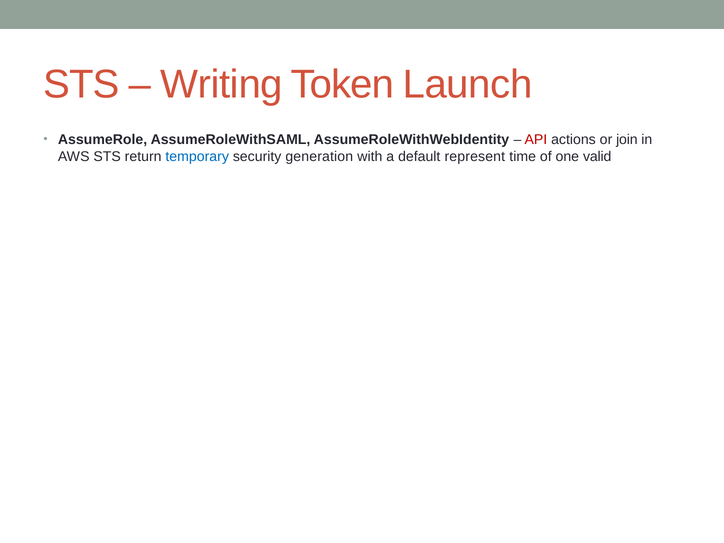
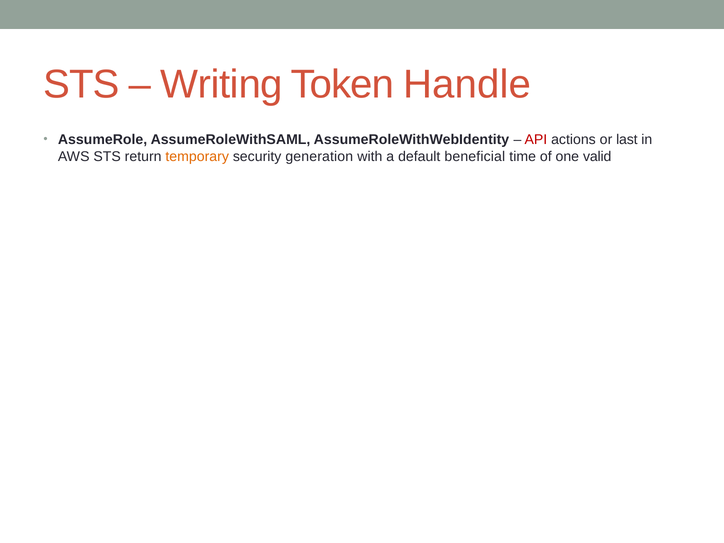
Launch: Launch -> Handle (467, 84)
join: join -> last (627, 140)
temporary colour: blue -> orange (197, 157)
represent: represent -> beneficial (475, 157)
